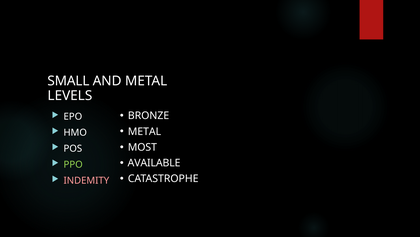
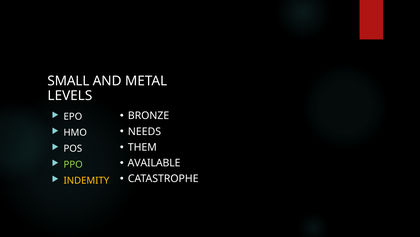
METAL: METAL -> NEEDS (144, 131)
MOST: MOST -> THEM (142, 147)
INDEMITY colour: pink -> yellow (86, 180)
